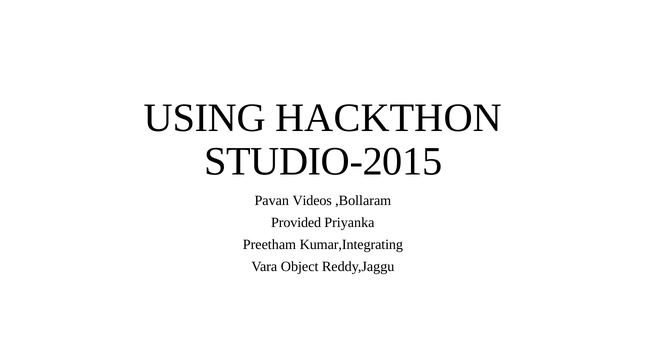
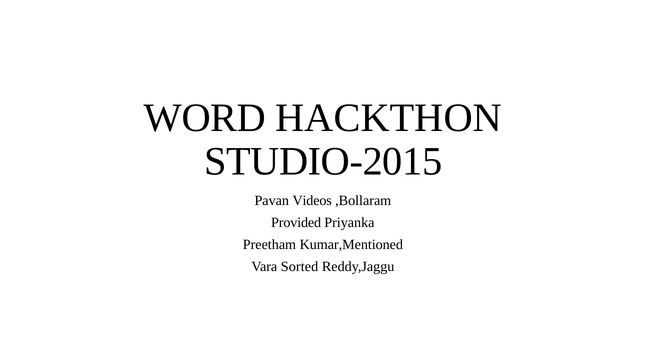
USING: USING -> WORD (205, 118)
Kumar,Integrating: Kumar,Integrating -> Kumar,Mentioned (351, 245)
Object: Object -> Sorted (300, 267)
